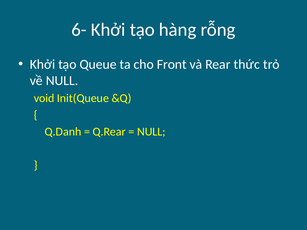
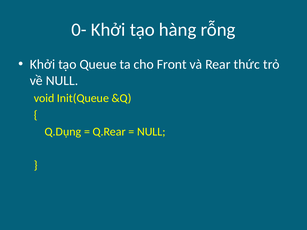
6-: 6- -> 0- (79, 30)
Q.Danh: Q.Danh -> Q.Dụng (63, 132)
